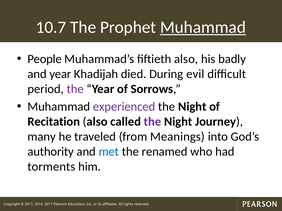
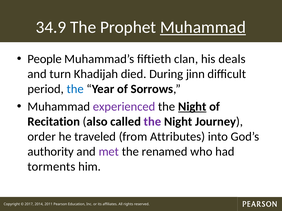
10.7: 10.7 -> 34.9 (51, 27)
fiftieth also: also -> clan (186, 59)
badly: badly -> deals (232, 59)
and year: year -> turn (60, 74)
evil: evil -> jinn (195, 74)
the colour: purple -> blue (75, 89)
Night underline: none -> present (192, 107)
many: many -> order (42, 137)
Meanings: Meanings -> Attributes (178, 137)
met colour: blue -> purple (109, 152)
